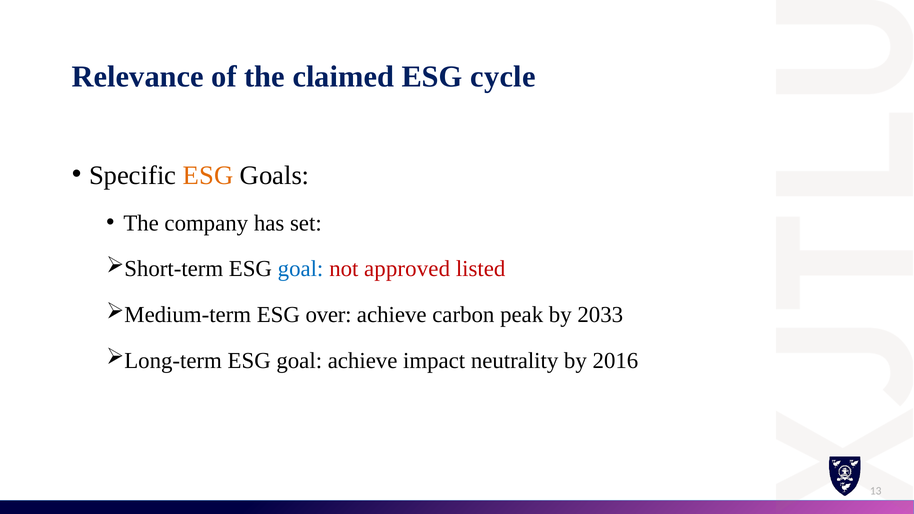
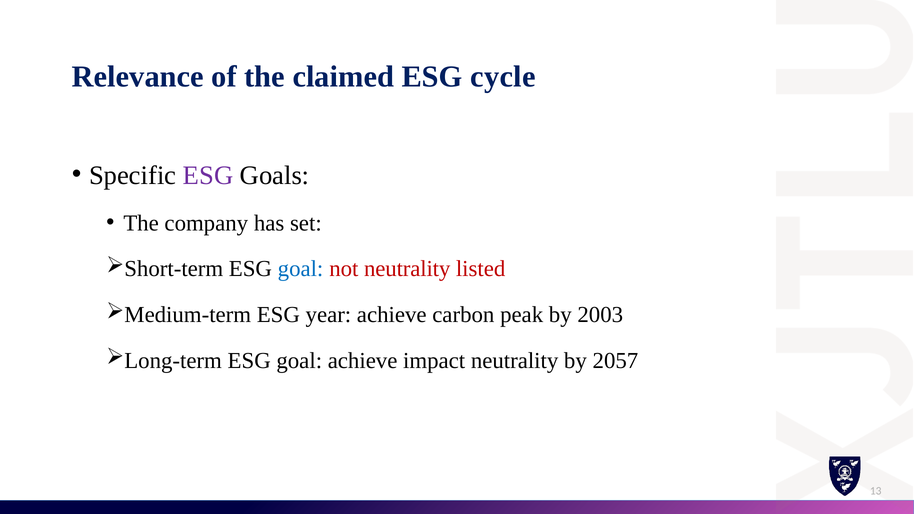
ESG colour: orange -> purple (208, 175)
not approved: approved -> neutrality (407, 269)
over: over -> year (328, 315)
2033: 2033 -> 2003 (600, 315)
2016: 2016 -> 2057 (615, 361)
